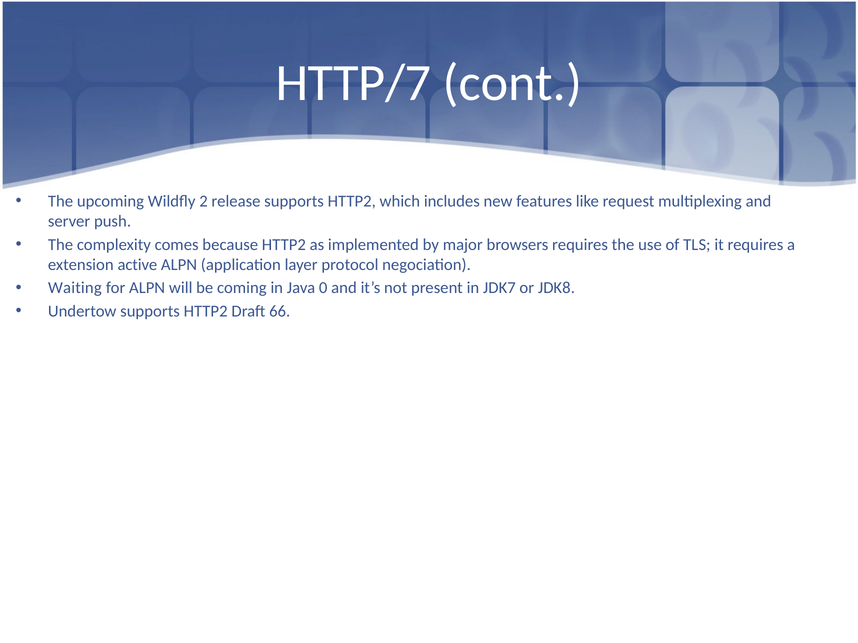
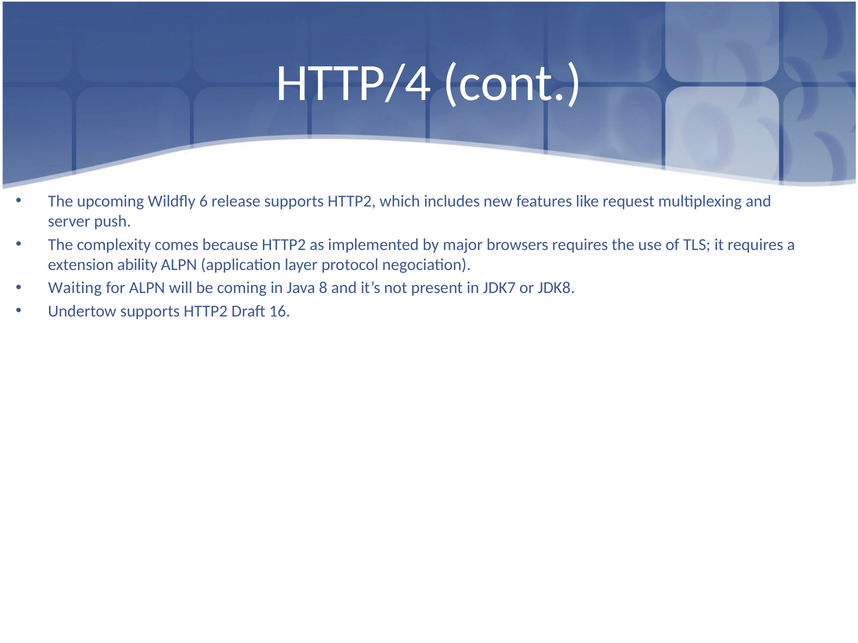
HTTP/7: HTTP/7 -> HTTP/4 (354, 83)
2: 2 -> 6 (204, 201)
active: active -> ability (137, 265)
0: 0 -> 8 (323, 288)
66: 66 -> 16 (280, 312)
